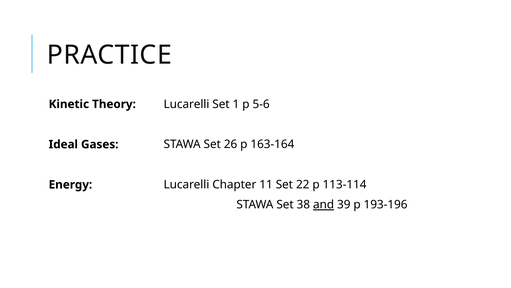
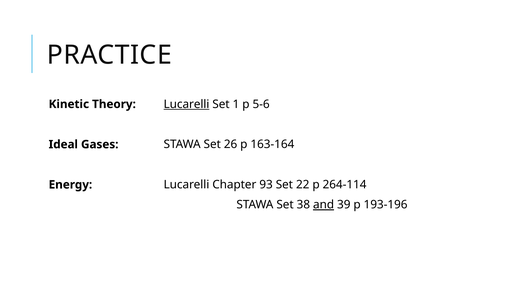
Lucarelli underline: none -> present (187, 104)
11: 11 -> 93 (266, 184)
113-114: 113-114 -> 264-114 (345, 184)
